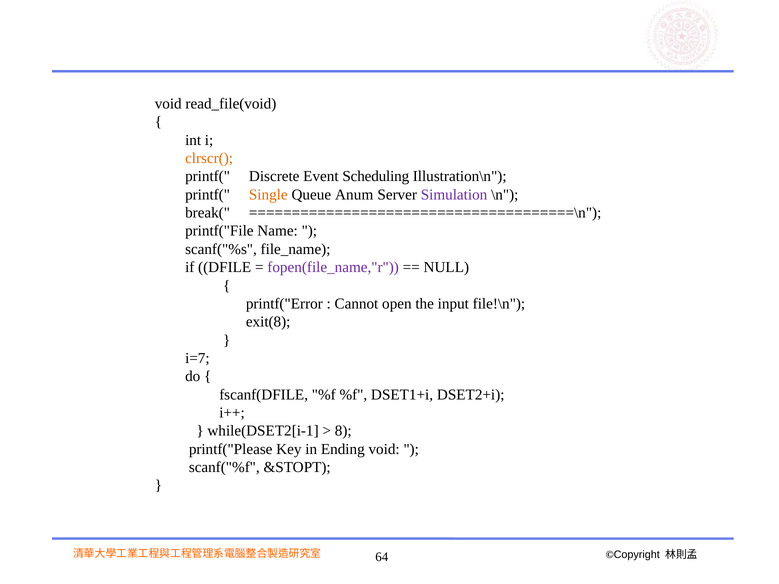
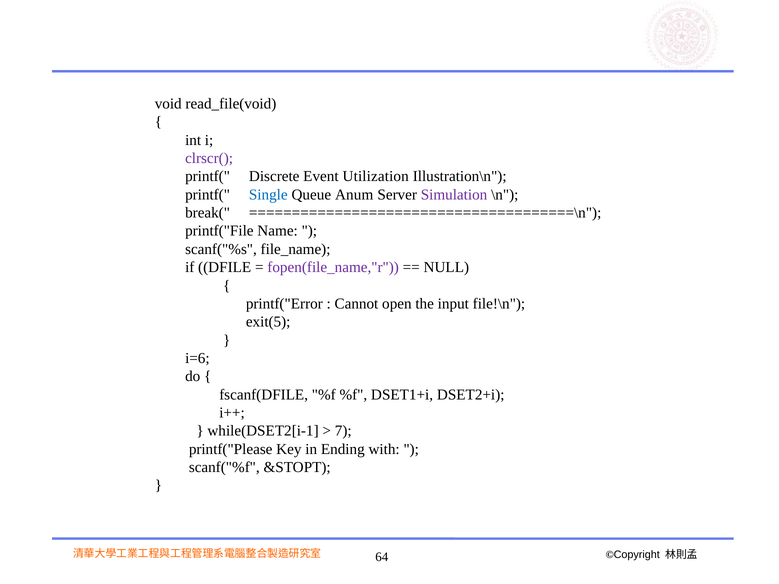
clrscr( colour: orange -> purple (209, 158)
Scheduling: Scheduling -> Utilization (376, 177)
Single colour: orange -> blue (268, 195)
exit(8: exit(8 -> exit(5 (268, 322)
i=7: i=7 -> i=6 (197, 358)
8: 8 -> 7 (343, 431)
Ending void: void -> with (384, 449)
